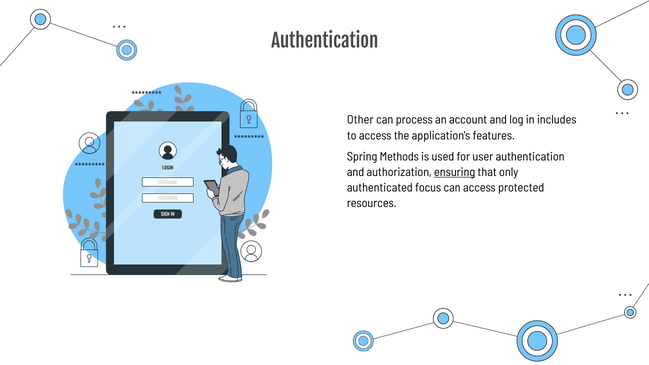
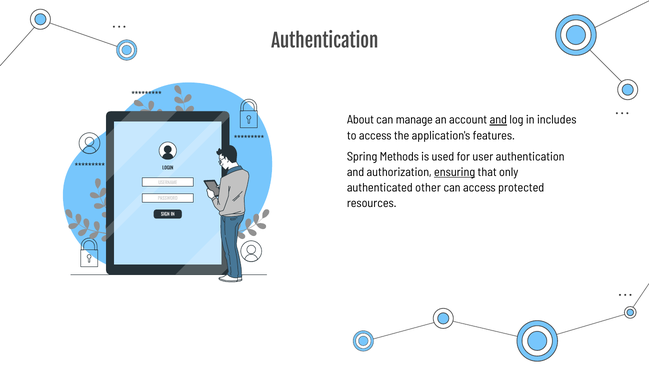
Other: Other -> About (360, 120)
process: process -> manage (414, 120)
and underline: none -> present (498, 120)
focus: focus -> other (428, 188)
